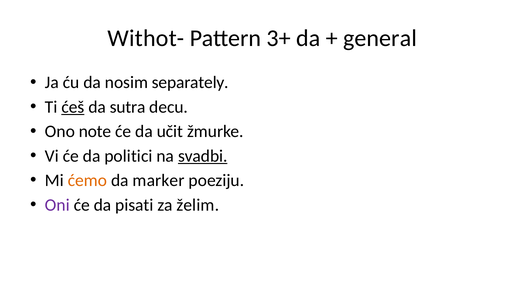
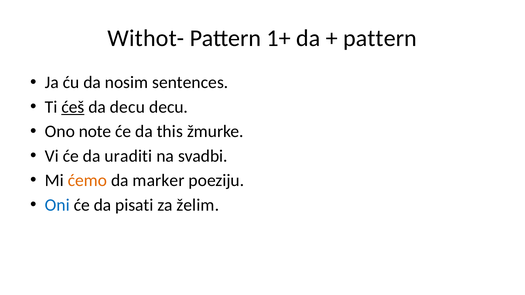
3+: 3+ -> 1+ (279, 38)
general: general -> pattern (380, 38)
separately: separately -> sentences (190, 83)
da sutra: sutra -> decu (127, 107)
učit: učit -> this (170, 132)
politici: politici -> uraditi (128, 156)
svadbi underline: present -> none (203, 156)
Oni colour: purple -> blue (57, 205)
